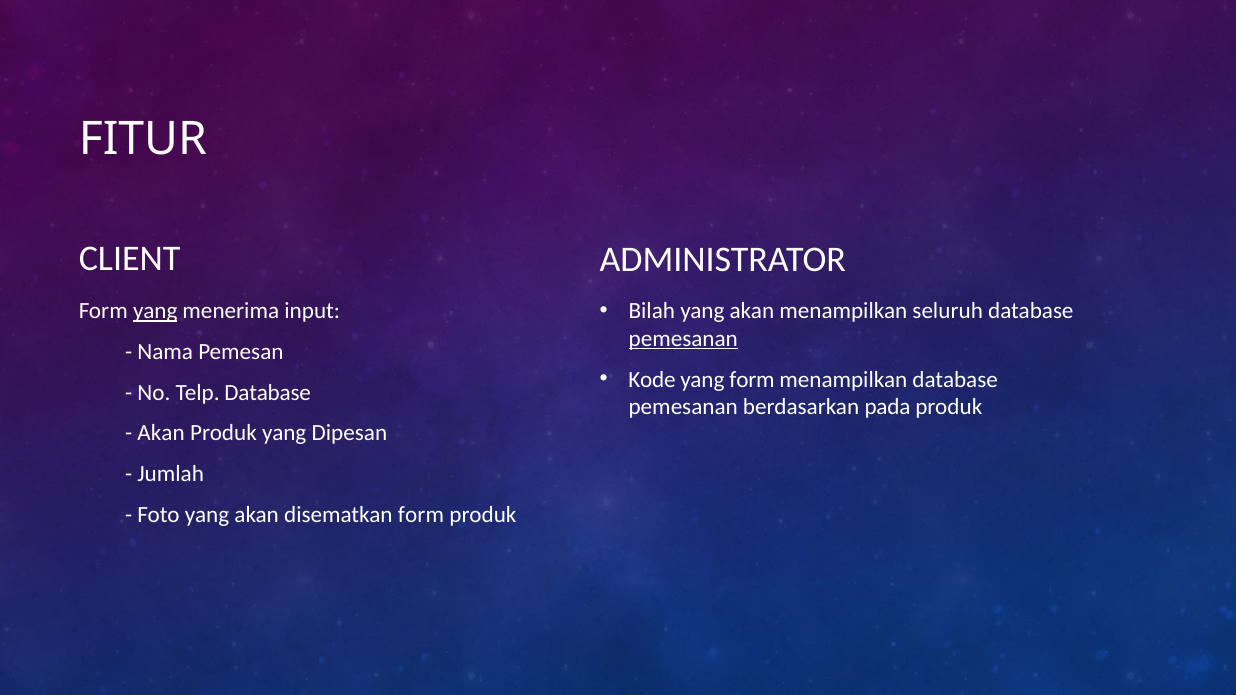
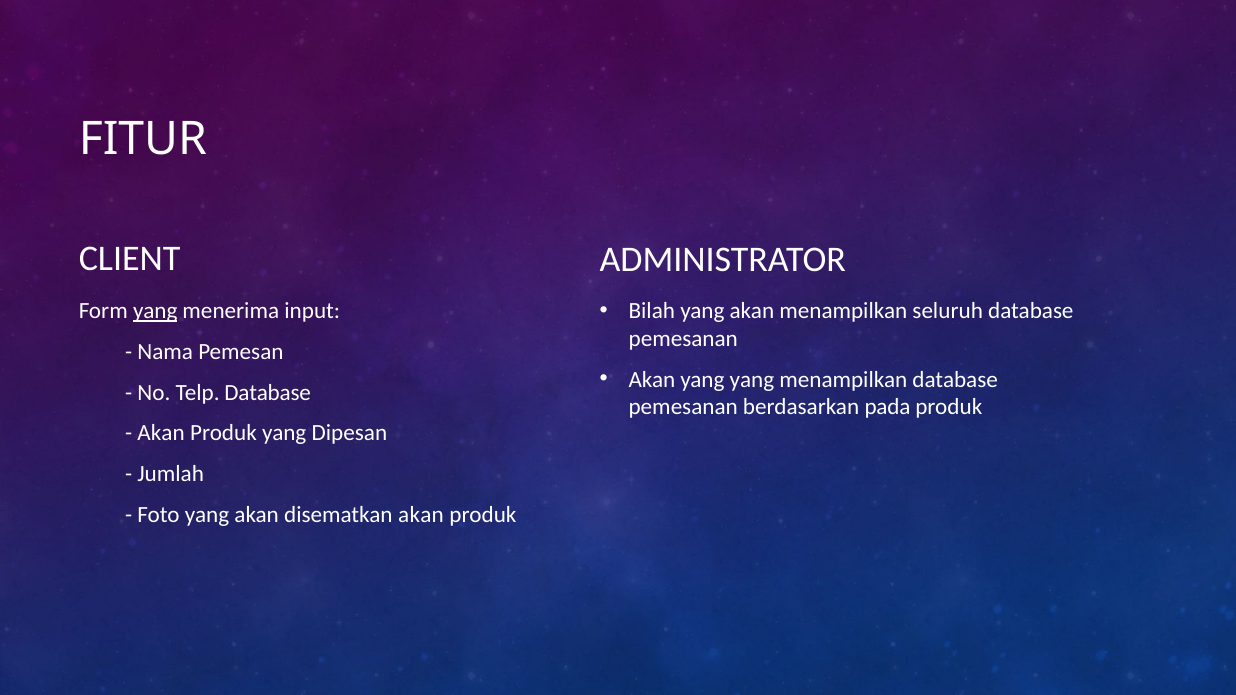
pemesanan underline: present -> none (683, 339)
Kode: Kode -> Akan (652, 380)
yang form: form -> yang (752, 380)
disematkan form: form -> akan (421, 515)
